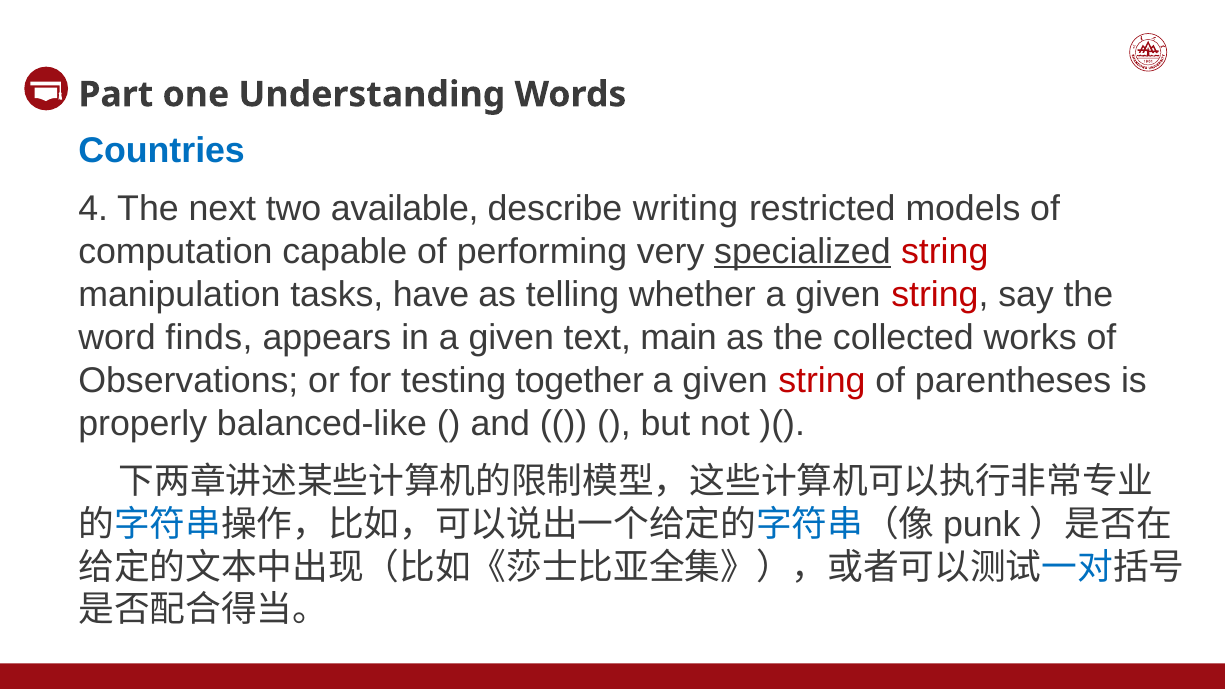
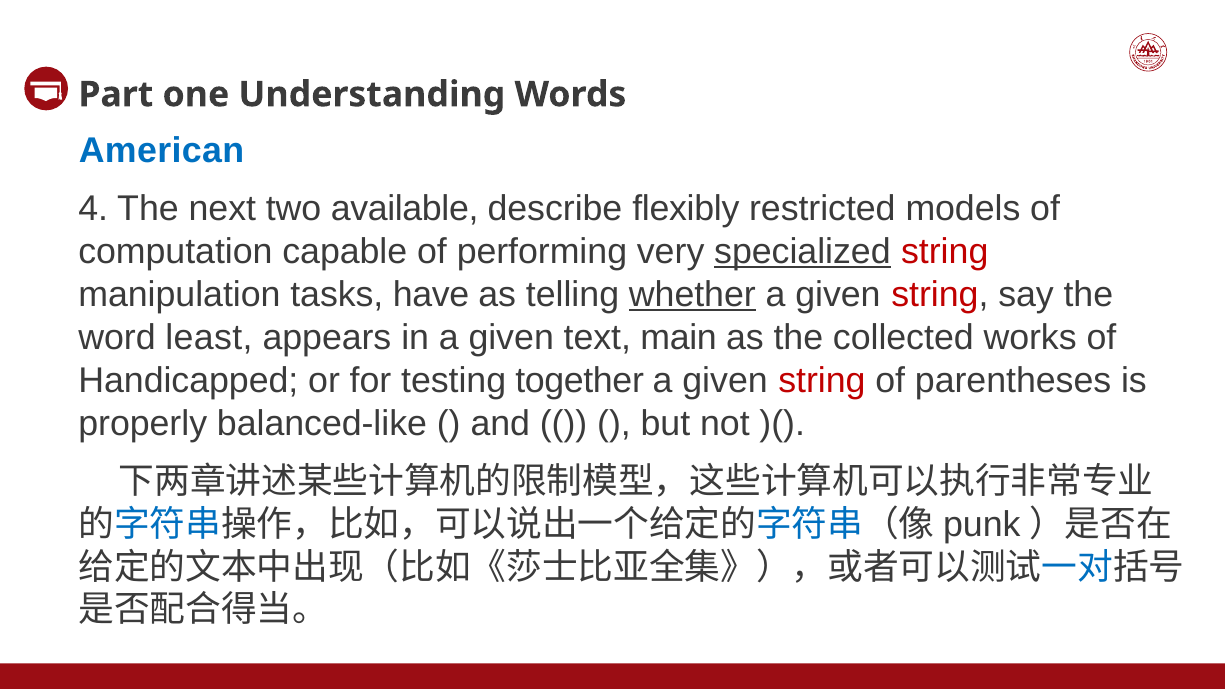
Countries: Countries -> American (161, 151)
writing: writing -> flexibly (686, 209)
whether underline: none -> present (692, 295)
finds: finds -> least (209, 338)
Observations: Observations -> Handicapped (188, 380)
